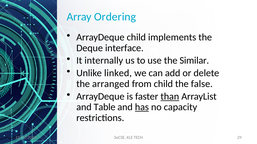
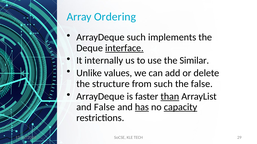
ArrayDeque child: child -> such (136, 37)
interface underline: none -> present (124, 48)
linked: linked -> values (118, 73)
arranged: arranged -> structure (111, 84)
from child: child -> such (163, 84)
and Table: Table -> False (104, 108)
capacity underline: none -> present (180, 108)
